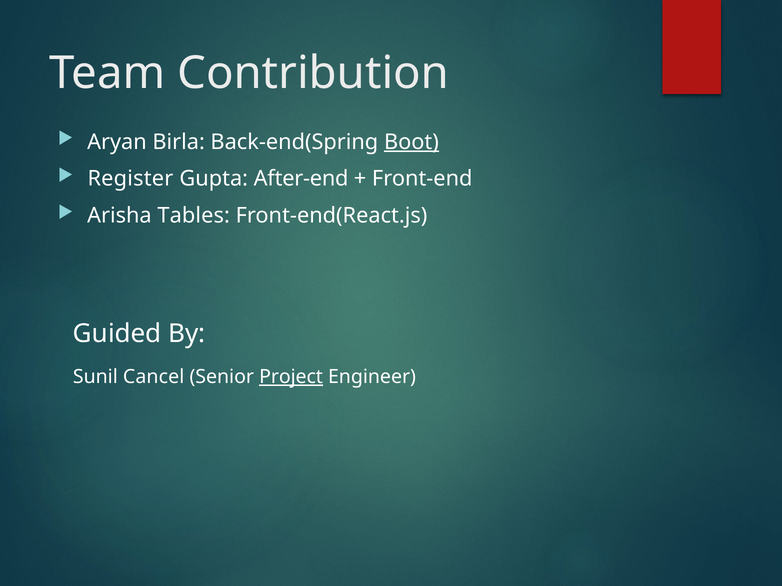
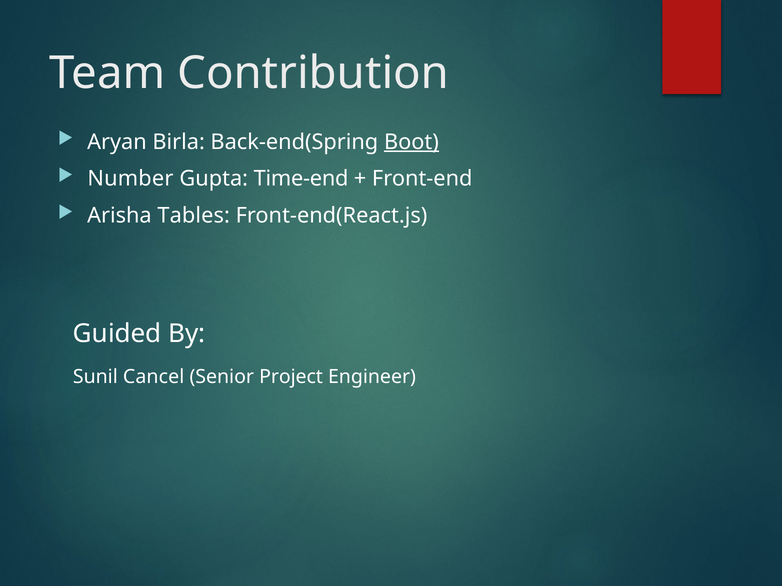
Register: Register -> Number (130, 179)
After-end: After-end -> Time-end (301, 179)
Project underline: present -> none (291, 377)
